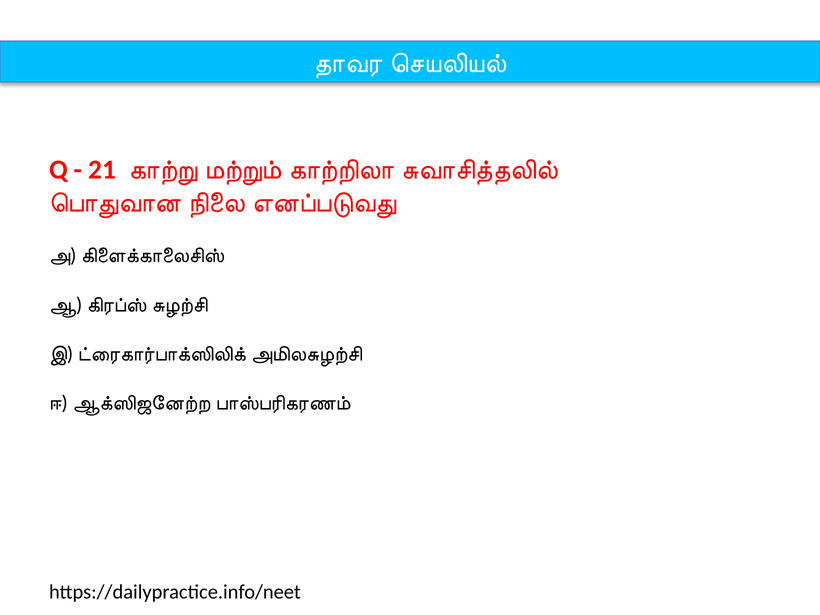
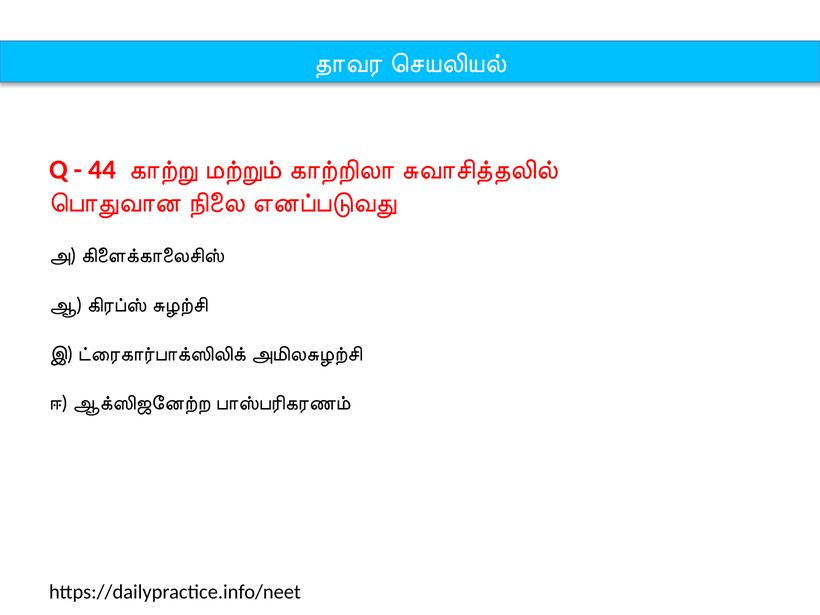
21: 21 -> 44 (102, 170)
